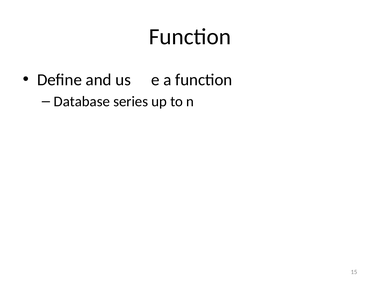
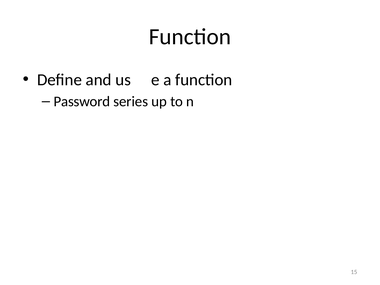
Database: Database -> Password (82, 102)
